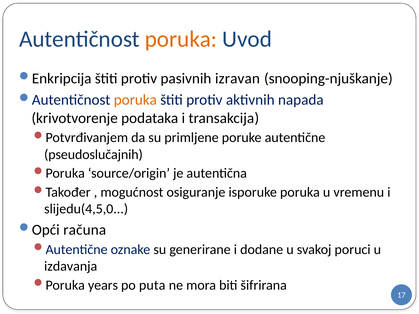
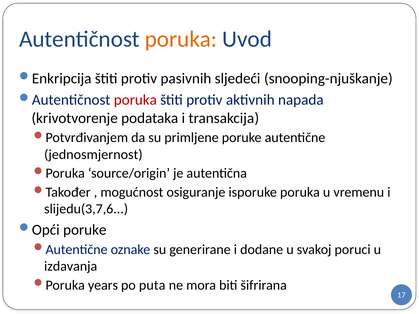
izravan: izravan -> sljedeći (238, 79)
poruka colour: orange -> red (135, 100)
pseudoslučajnih: pseudoslučajnih -> jednosmjernost (93, 155)
slijedu(4,5,0: slijedu(4,5,0 -> slijedu(3,7,6 (86, 209)
računa: računa -> poruke (85, 230)
